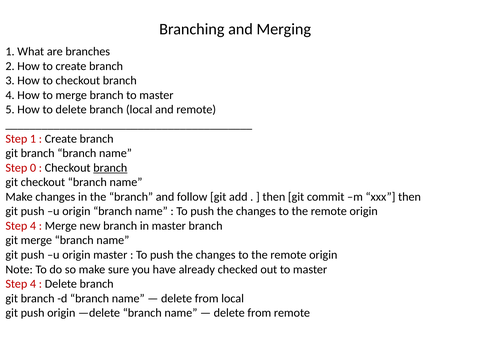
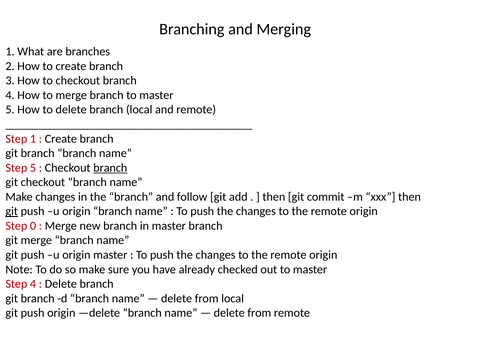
Step 0: 0 -> 5 (33, 168)
git underline: none -> present (12, 211)
4: 4 -> 0 (33, 226)
